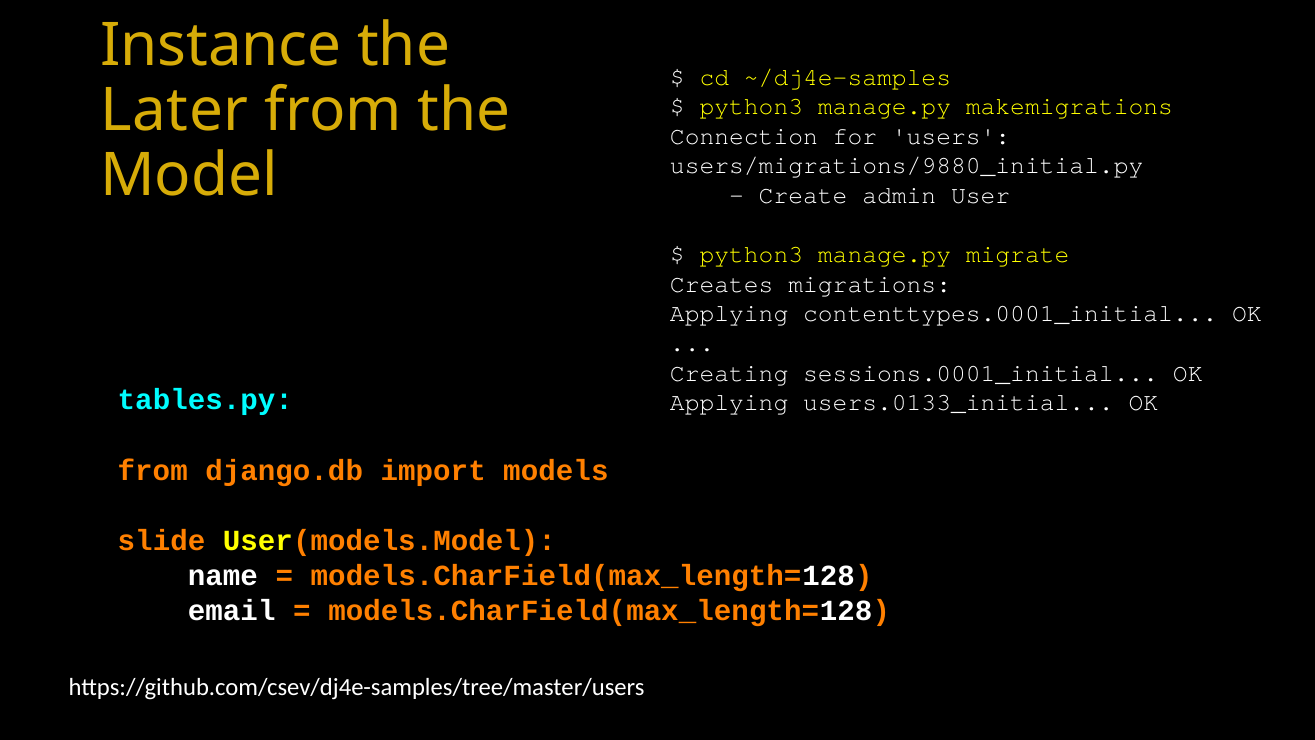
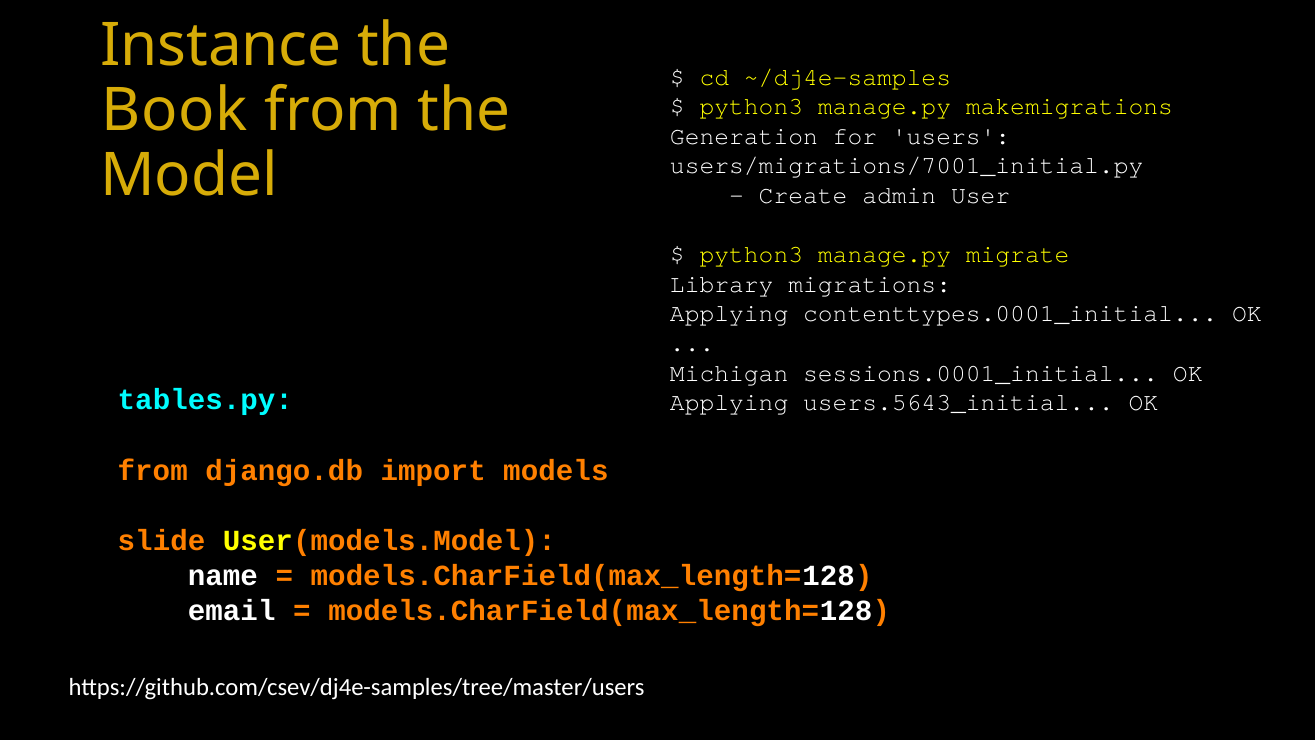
Later: Later -> Book (174, 110)
Connection: Connection -> Generation (744, 136)
users/migrations/9880_initial.py: users/migrations/9880_initial.py -> users/migrations/7001_initial.py (907, 166)
Creates: Creates -> Library (722, 284)
Creating: Creating -> Michigan (729, 373)
users.0133_initial: users.0133_initial -> users.5643_initial (958, 402)
